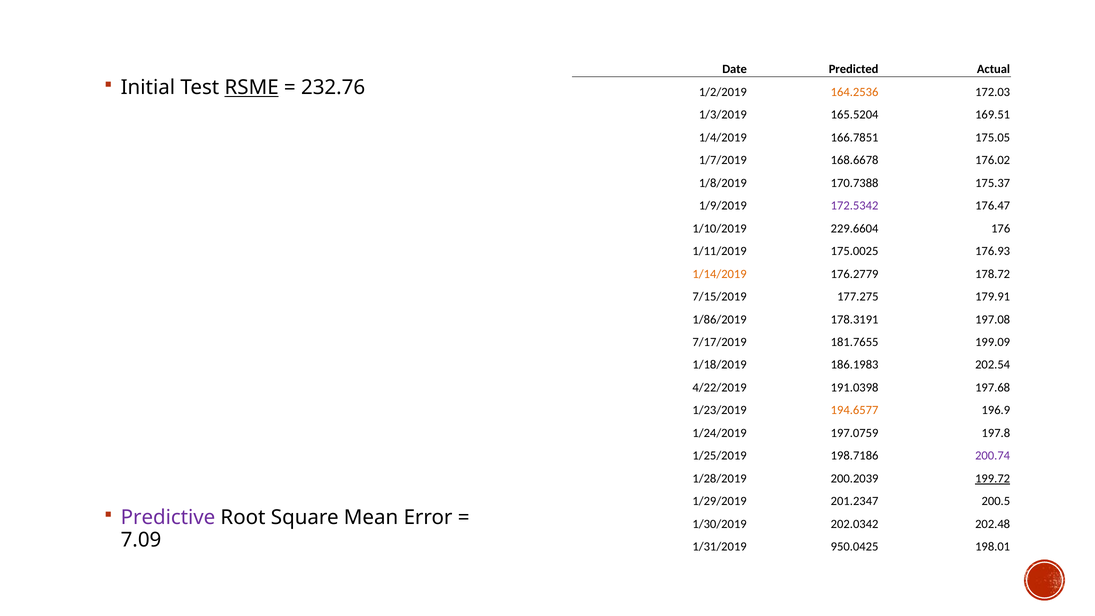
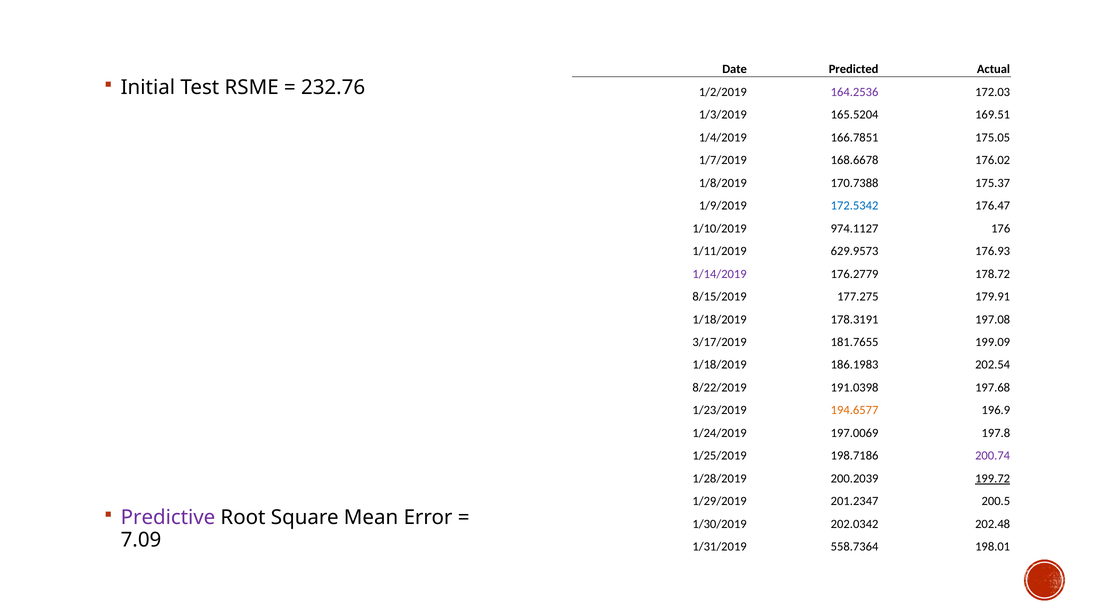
RSME underline: present -> none (252, 88)
164.2536 colour: orange -> purple (855, 92)
172.5342 colour: purple -> blue (855, 206)
229.6604: 229.6604 -> 974.1127 (855, 228)
175.0025: 175.0025 -> 629.9573 (855, 251)
1/14/2019 colour: orange -> purple (720, 274)
7/15/2019: 7/15/2019 -> 8/15/2019 (720, 297)
1/86/2019: 1/86/2019 -> 1/18/2019 (720, 319)
7/17/2019: 7/17/2019 -> 3/17/2019 (720, 342)
4/22/2019: 4/22/2019 -> 8/22/2019 (720, 388)
197.0759: 197.0759 -> 197.0069 (855, 433)
950.0425: 950.0425 -> 558.7364 (855, 547)
